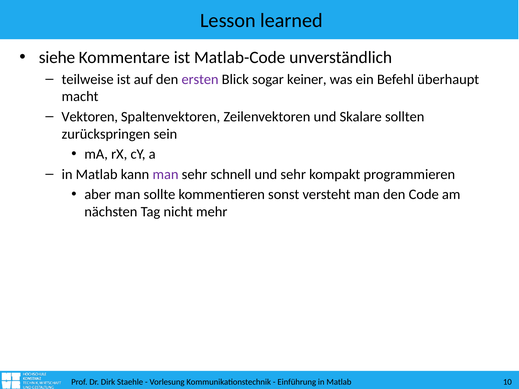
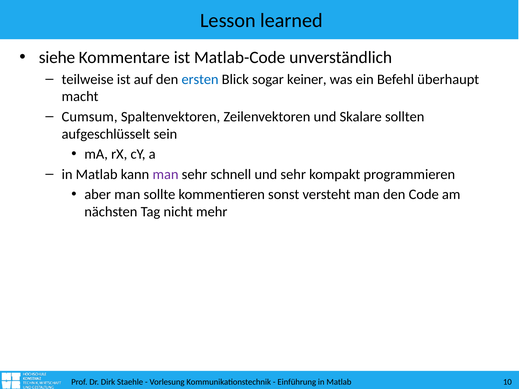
ersten colour: purple -> blue (200, 79)
Vektoren: Vektoren -> Cumsum (90, 117)
zurückspringen: zurückspringen -> aufgeschlüsselt (106, 134)
